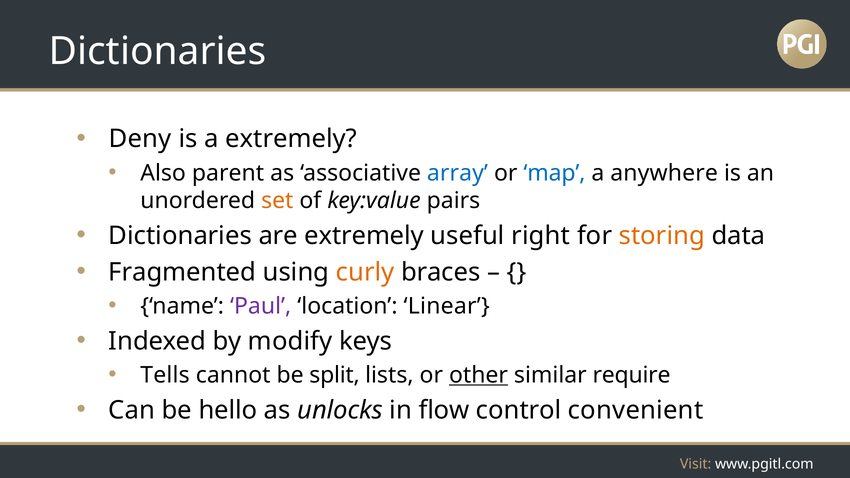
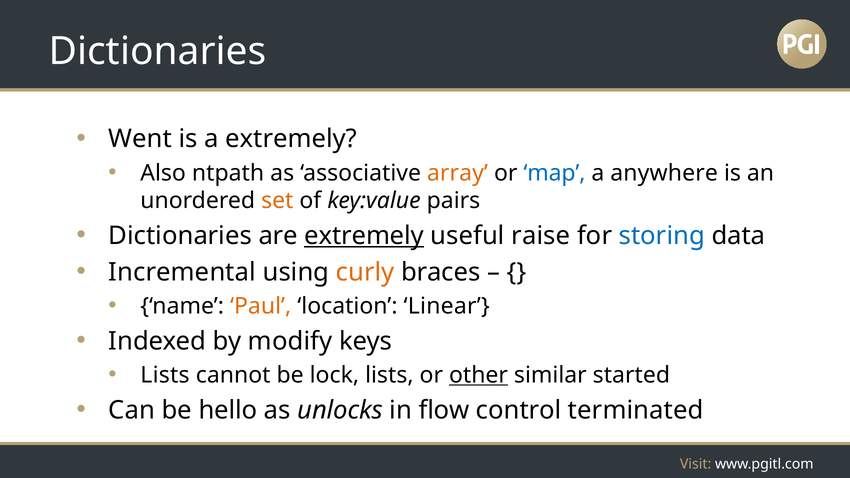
Deny: Deny -> Went (140, 139)
parent: parent -> ntpath (228, 173)
array colour: blue -> orange (457, 173)
extremely underline: none -> present (364, 236)
right: right -> raise (541, 236)
storing colour: orange -> blue (662, 236)
Fragmented: Fragmented -> Incremental (182, 272)
Paul colour: purple -> orange (261, 306)
Tells: Tells -> Lists (165, 375)
split: split -> lock (334, 375)
require: require -> started (631, 375)
convenient: convenient -> terminated (636, 410)
